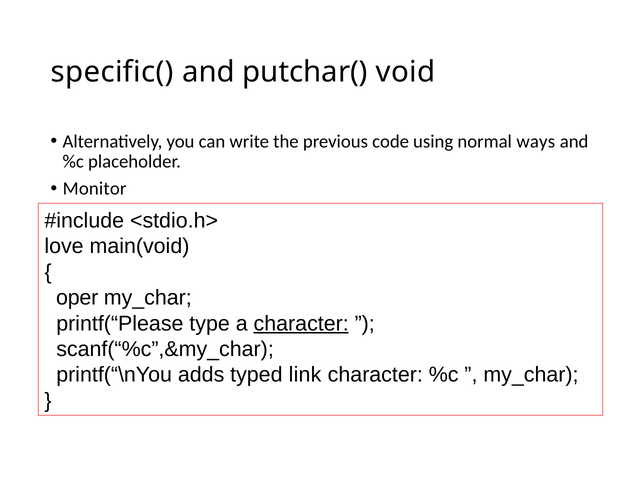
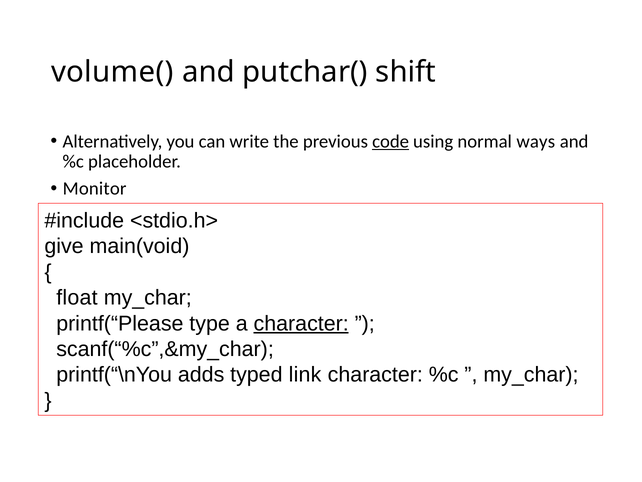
specific(: specific( -> volume( (112, 72)
void: void -> shift (406, 72)
code underline: none -> present (391, 141)
love: love -> give (64, 246)
oper: oper -> float (77, 297)
